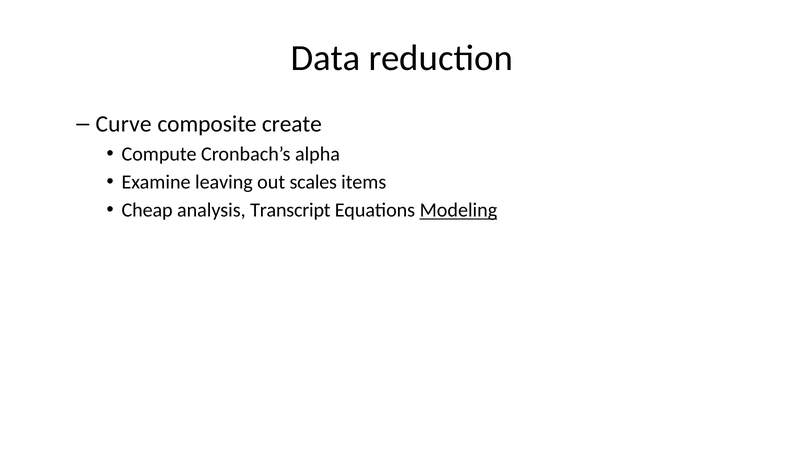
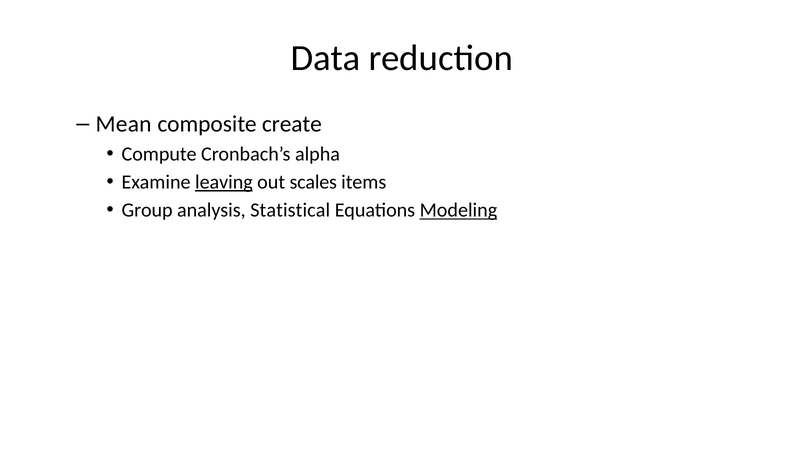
Curve: Curve -> Mean (124, 124)
leaving underline: none -> present (224, 182)
Cheap: Cheap -> Group (147, 210)
Transcript: Transcript -> Statistical (290, 210)
